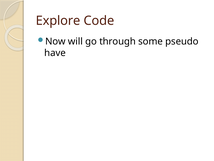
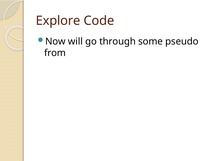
have: have -> from (55, 53)
